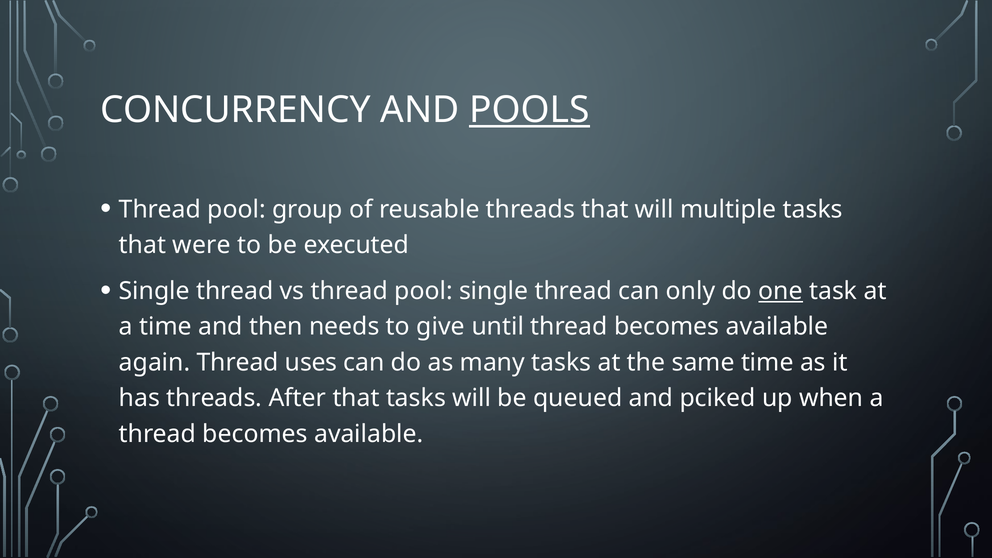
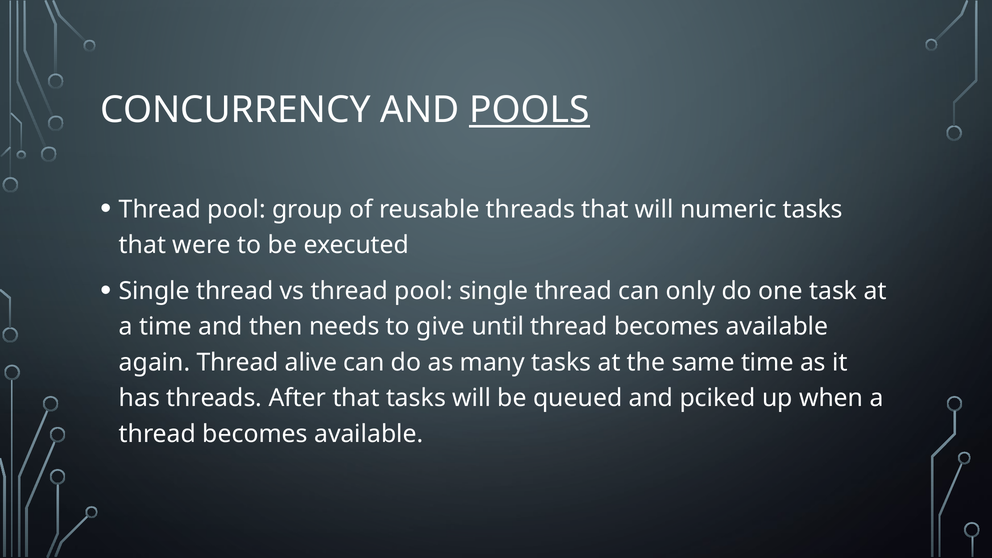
multiple: multiple -> numeric (728, 209)
one underline: present -> none (781, 291)
uses: uses -> alive (311, 362)
